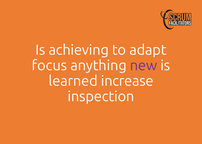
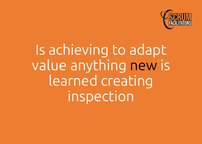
focus: focus -> value (49, 65)
new colour: purple -> black (144, 65)
increase: increase -> creating (127, 81)
